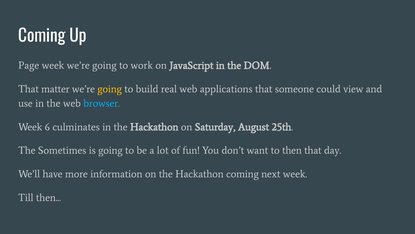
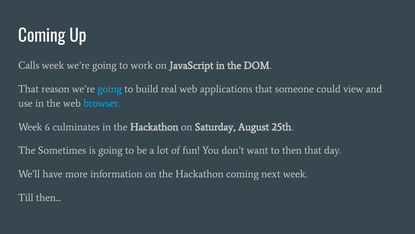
Page: Page -> Calls (29, 65)
matter: matter -> reason (55, 89)
going colour: yellow -> light blue (110, 89)
